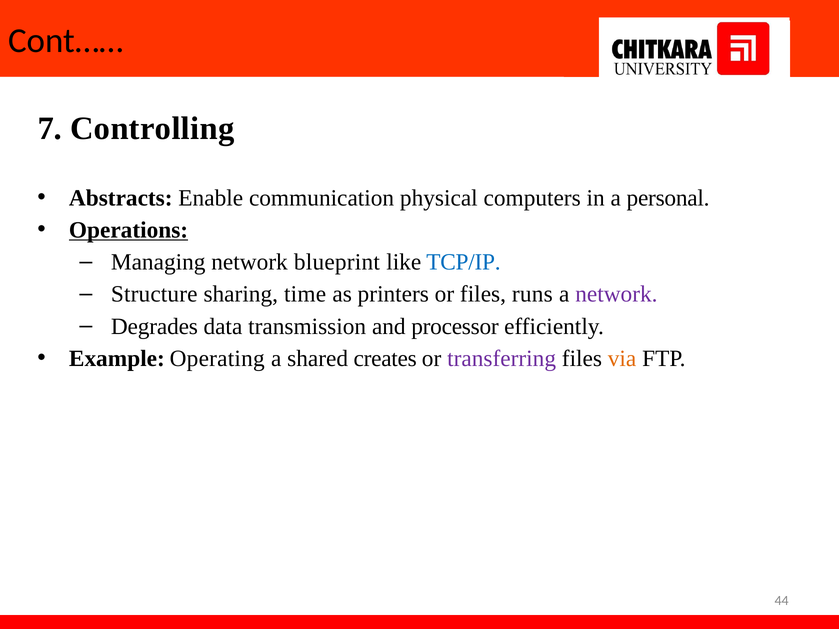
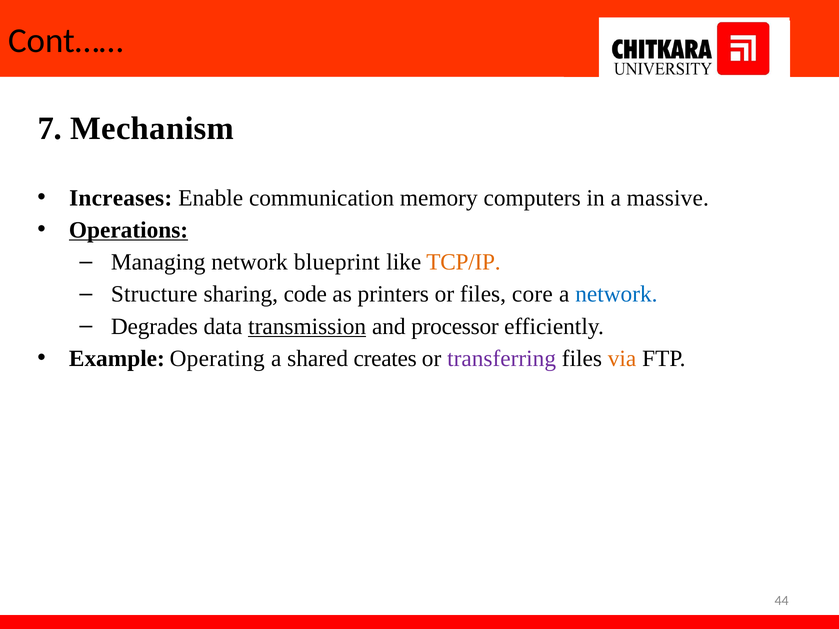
Controlling: Controlling -> Mechanism (152, 129)
Abstracts: Abstracts -> Increases (121, 198)
physical: physical -> memory (439, 198)
personal: personal -> massive (668, 198)
TCP/IP colour: blue -> orange (463, 262)
time: time -> code (305, 294)
runs: runs -> core (532, 294)
network colour: purple -> blue (616, 294)
transmission underline: none -> present (307, 327)
